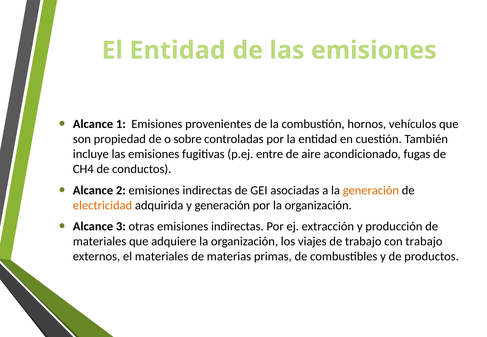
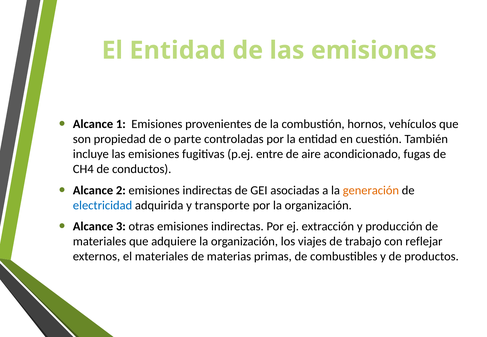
sobre: sobre -> parte (187, 139)
electricidad colour: orange -> blue (103, 205)
y generación: generación -> transporte (222, 205)
con trabajo: trabajo -> reflejar (424, 242)
